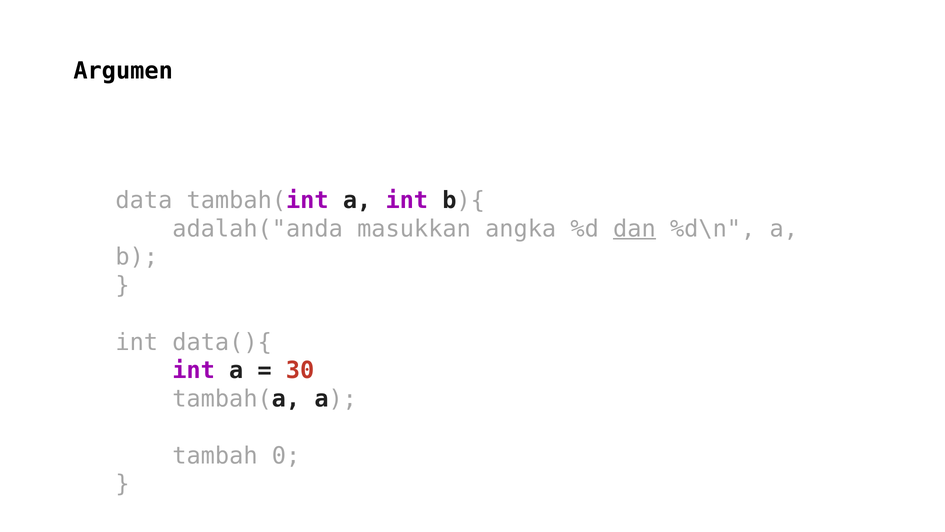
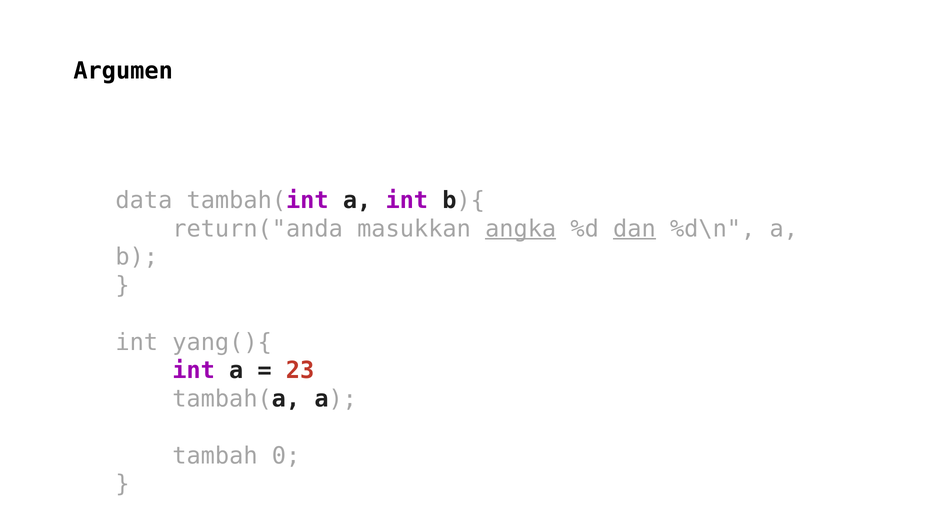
adalah("anda: adalah("anda -> return("anda (258, 229)
angka underline: none -> present (521, 229)
data(){: data(){ -> yang(){ (222, 342)
30: 30 -> 23 (300, 370)
